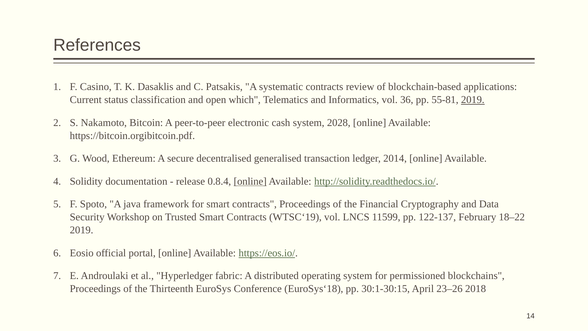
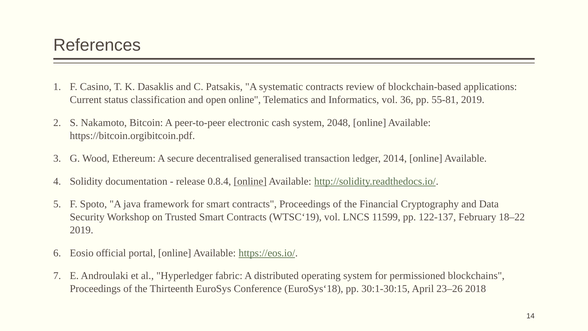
open which: which -> online (245, 100)
2019 underline: present -> none (473, 100)
2028: 2028 -> 2048 (339, 123)
